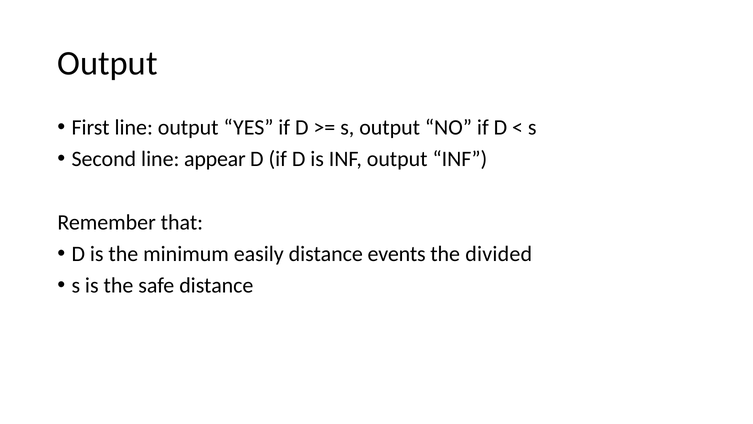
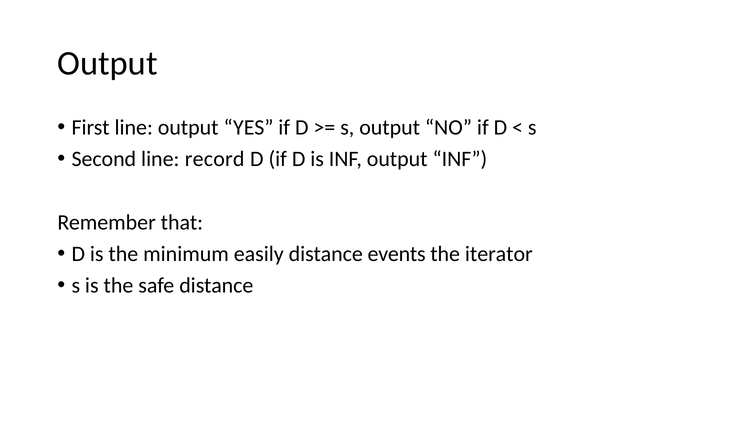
appear: appear -> record (215, 159)
divided: divided -> iterator (499, 254)
